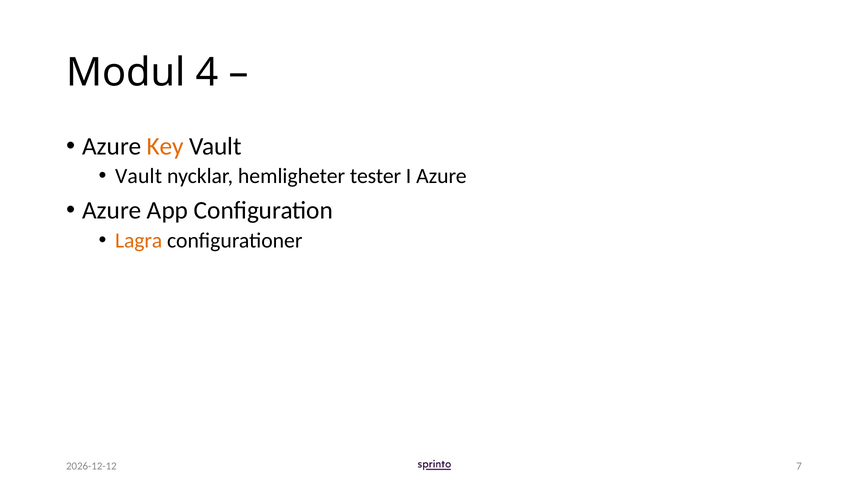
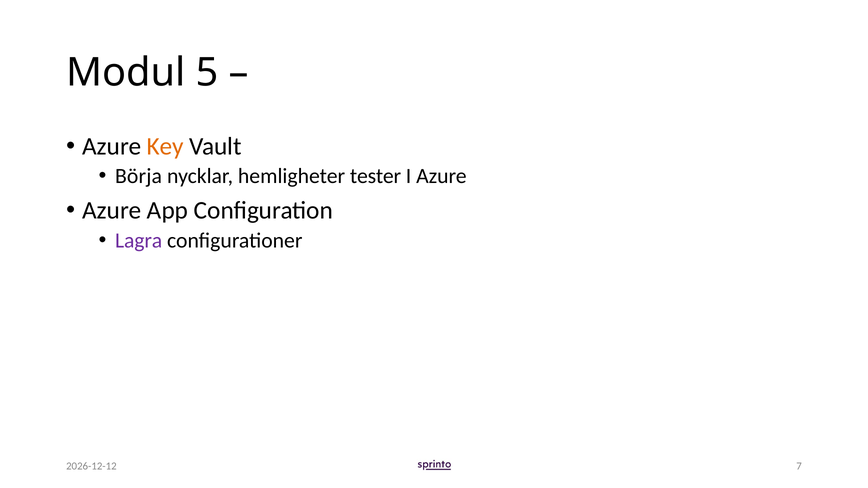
4: 4 -> 5 (207, 73)
Vault: Vault -> Börja (139, 176)
Lagra colour: orange -> purple (139, 241)
